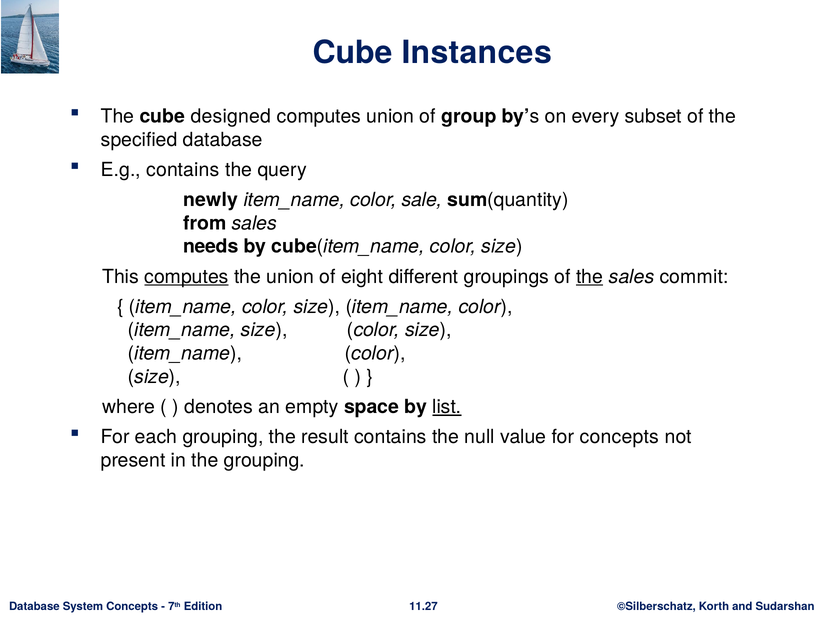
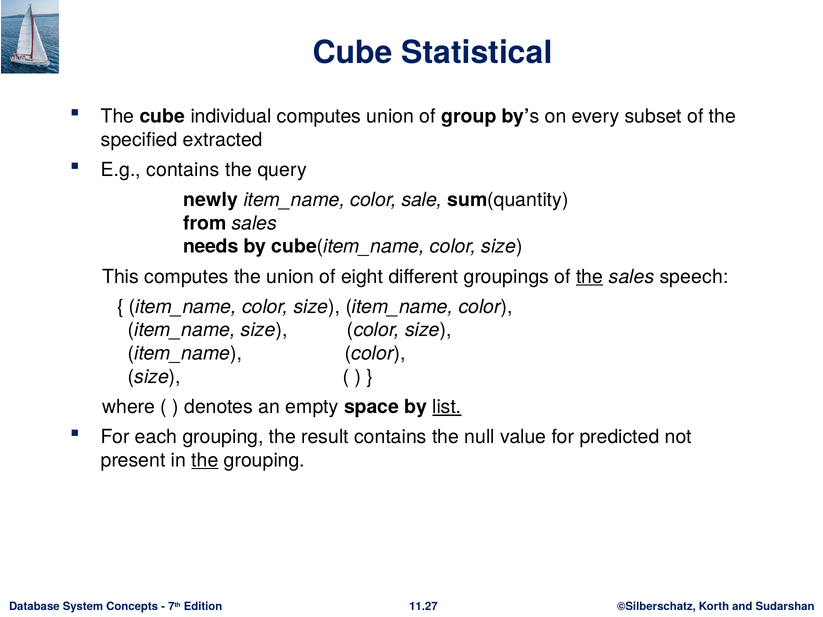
Instances: Instances -> Statistical (477, 53)
designed: designed -> individual (231, 116)
specified database: database -> extracted (223, 140)
computes underline: present -> none (186, 277)
commit: commit -> speech (694, 277)
for concepts: concepts -> predicted (619, 437)
the underline: none -> present (205, 460)
